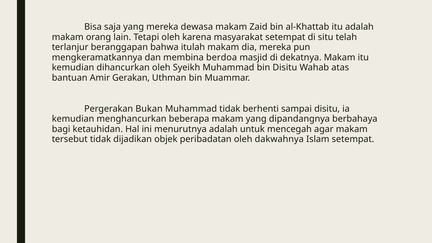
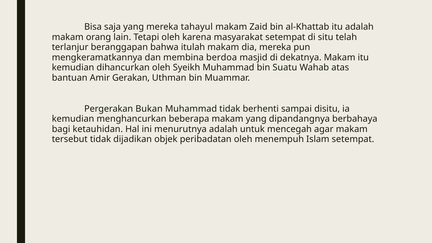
dewasa: dewasa -> tahayul (197, 27)
bin Disitu: Disitu -> Suatu (285, 68)
dakwahnya: dakwahnya -> menempuh (279, 139)
